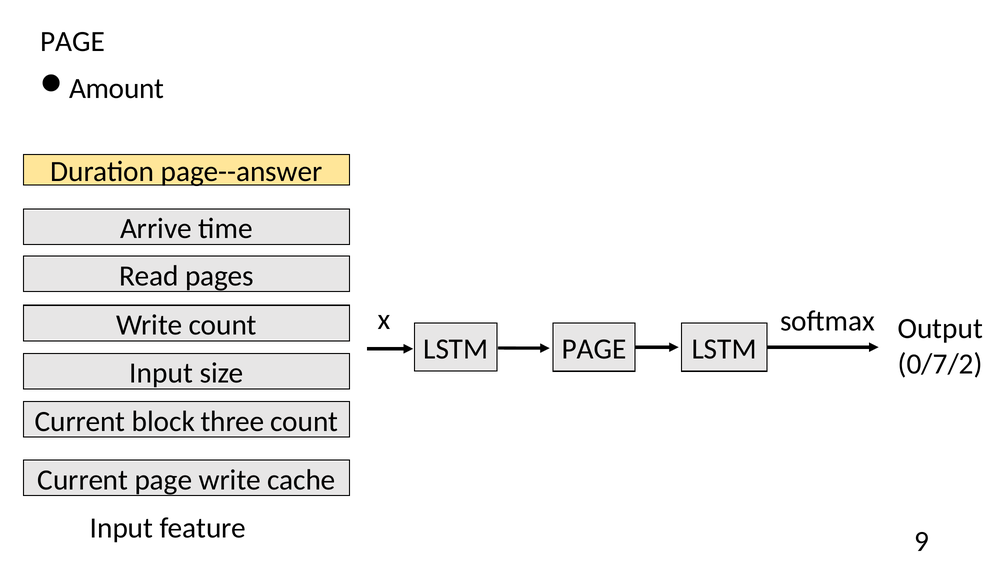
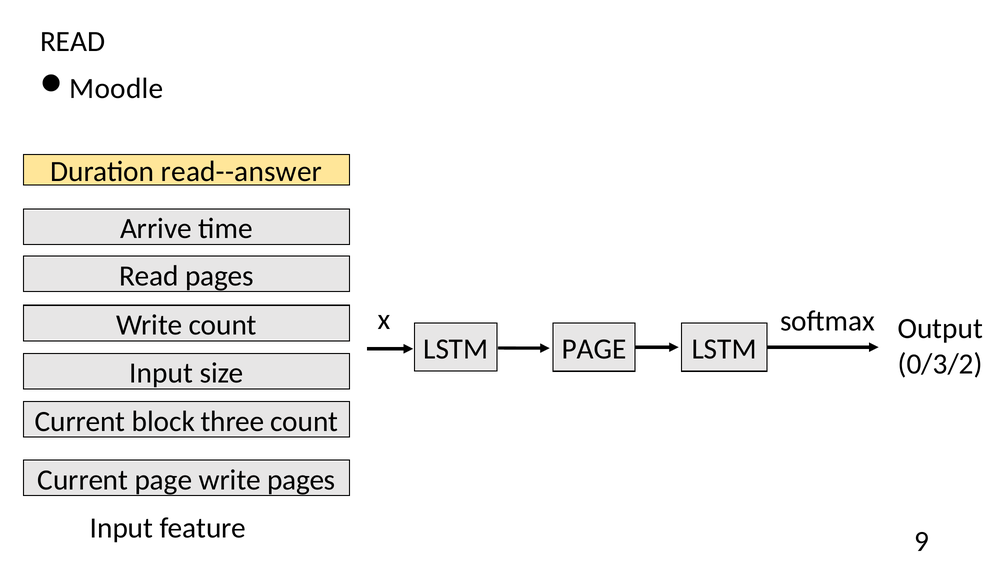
PAGE: PAGE -> READ (73, 42)
Amount: Amount -> Moodle (116, 88)
page--answer: page--answer -> read--answer (241, 172)
0/7/2: 0/7/2 -> 0/3/2 (940, 364)
write cache: cache -> pages (301, 480)
